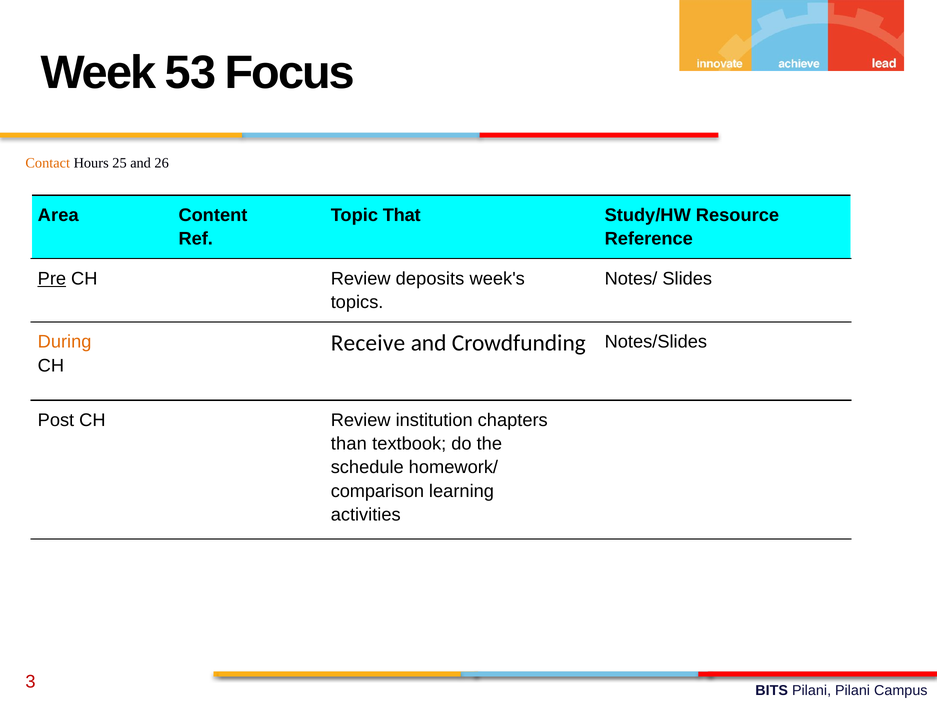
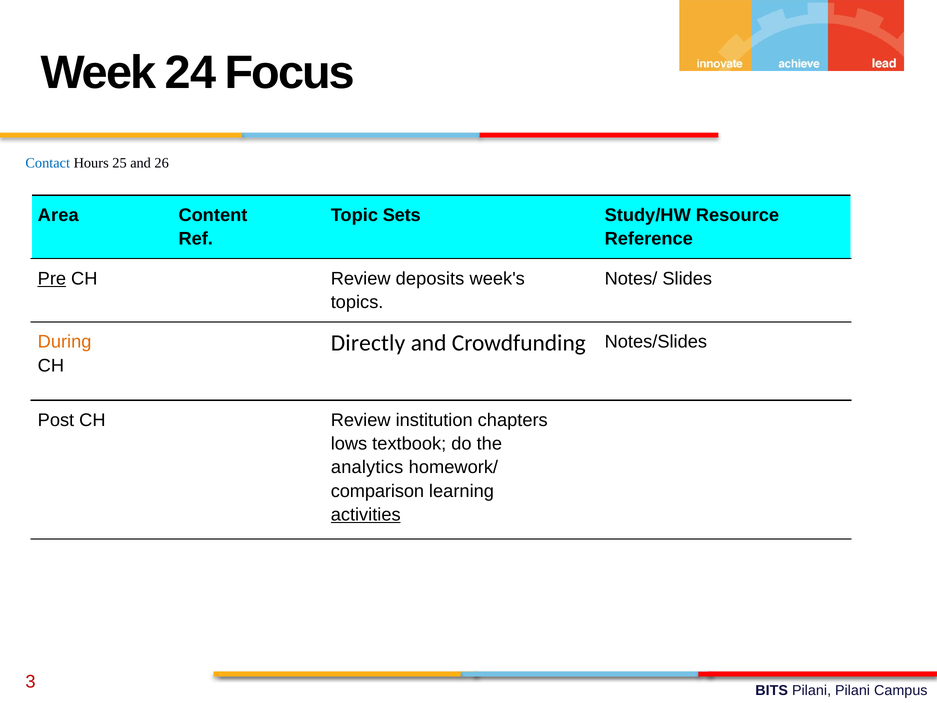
53: 53 -> 24 (191, 73)
Contact colour: orange -> blue (48, 163)
That: That -> Sets (402, 215)
Receive: Receive -> Directly (368, 343)
than: than -> lows (349, 444)
schedule: schedule -> analytics (367, 467)
activities underline: none -> present (366, 514)
